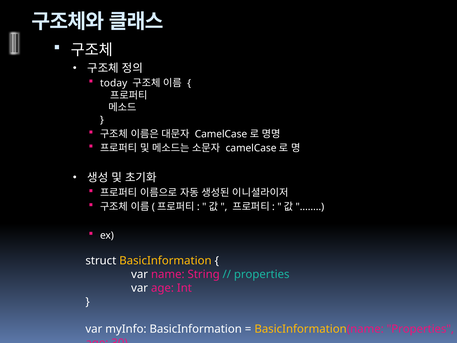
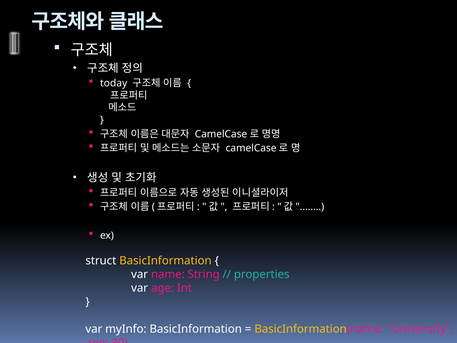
BasicInformation(name Properties: Properties -> University (420, 329)
